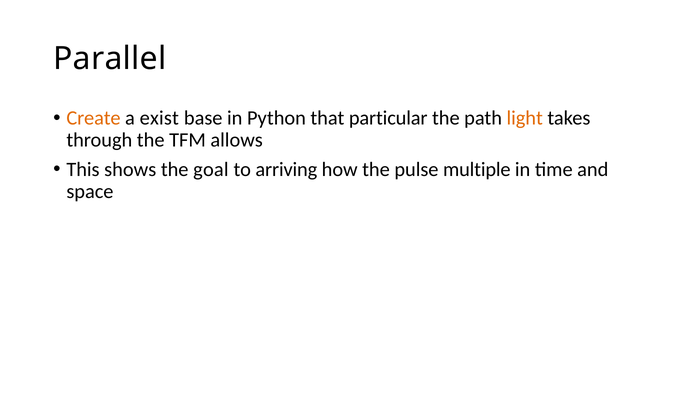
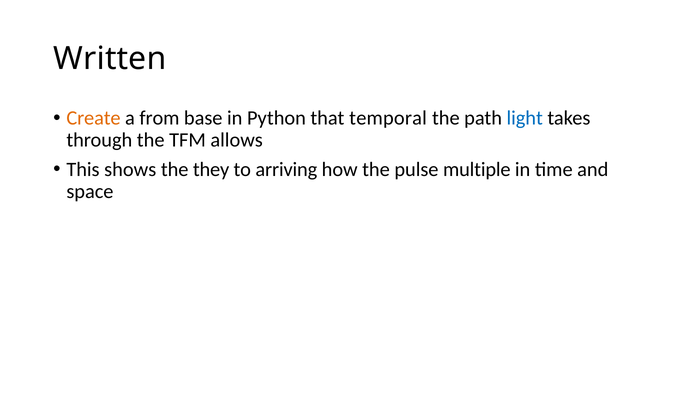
Parallel: Parallel -> Written (110, 59)
exist: exist -> from (159, 118)
particular: particular -> temporal (388, 118)
light colour: orange -> blue (525, 118)
goal: goal -> they (211, 170)
